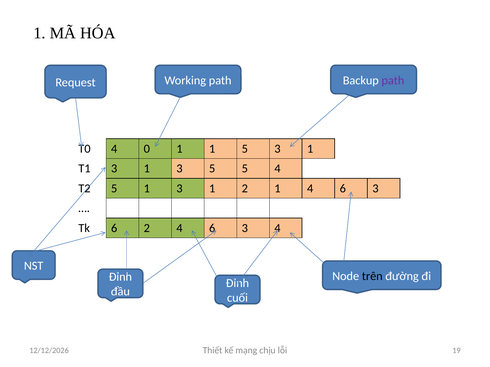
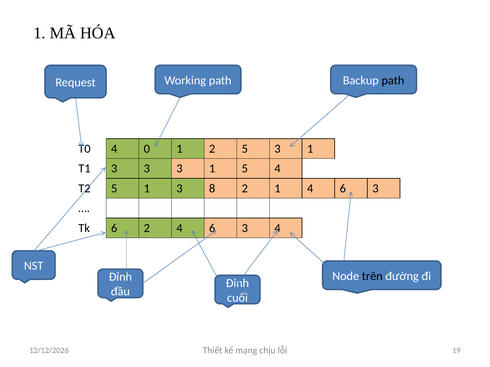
path colour: purple -> black (393, 80)
1 1: 1 -> 2 (212, 149)
T1 3 1: 1 -> 3 (147, 169)
5: 5 -> 1 (212, 169)
1 3 1: 1 -> 8 (212, 189)
